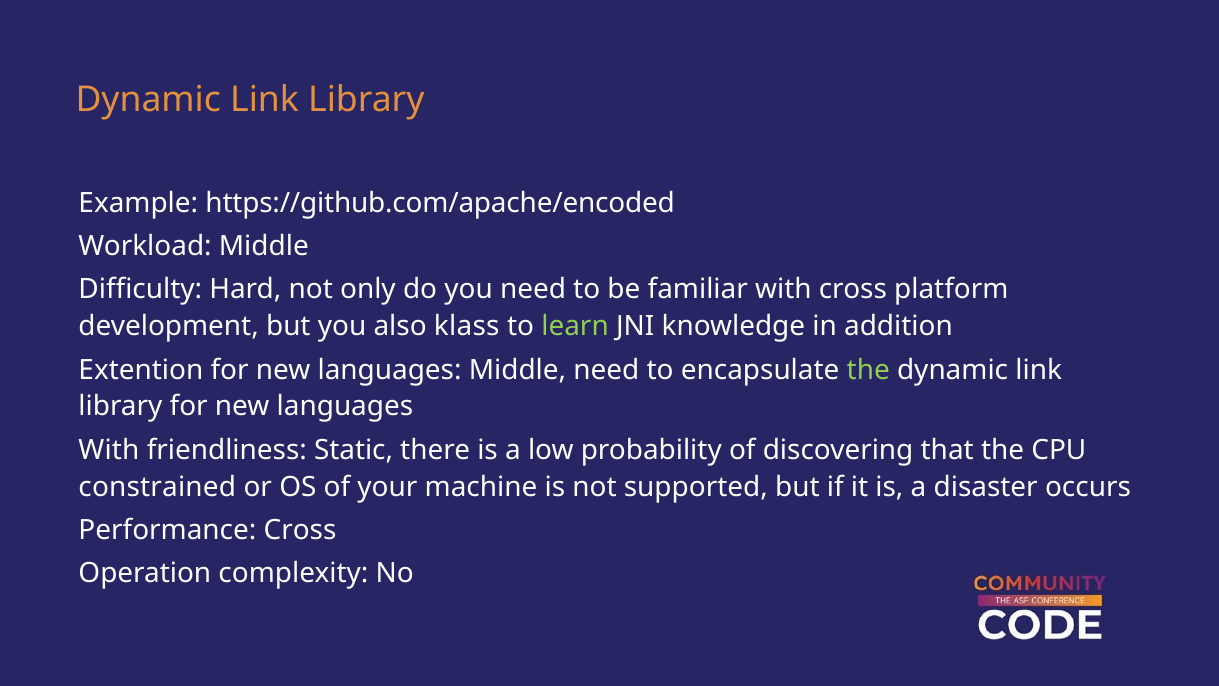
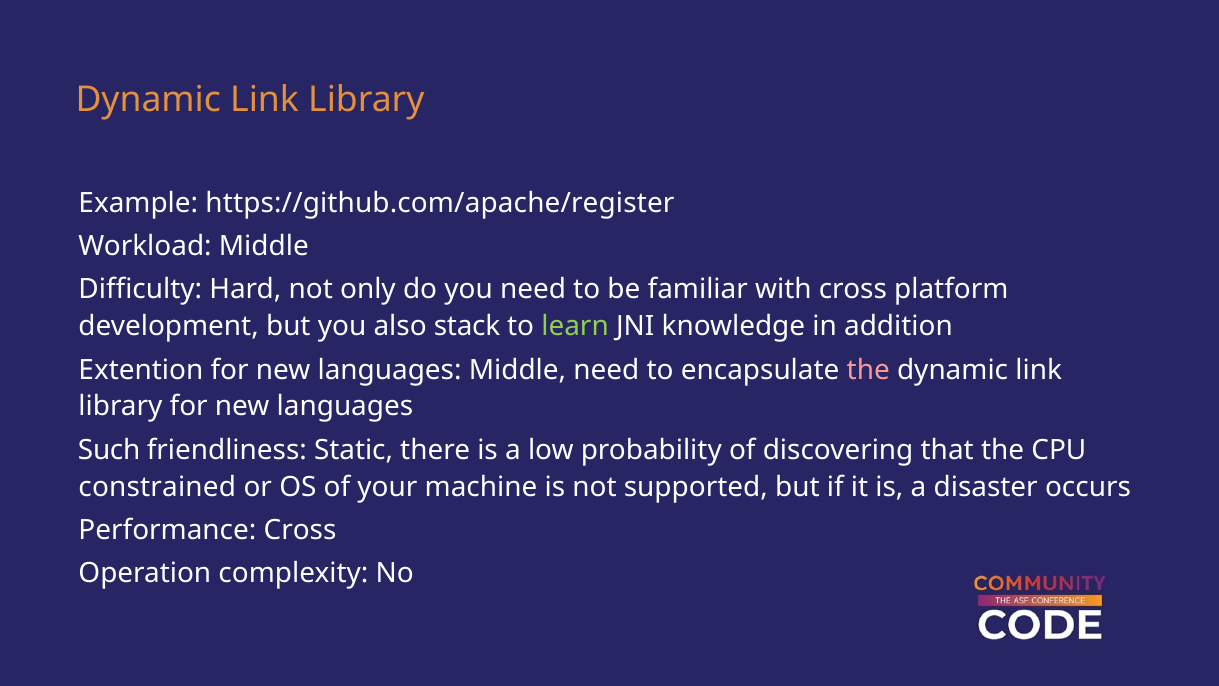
https://github.com/apache/encoded: https://github.com/apache/encoded -> https://github.com/apache/register (440, 203)
klass: klass -> stack (467, 326)
the colour: light green -> pink (868, 370)
With: With -> Such (109, 450)
